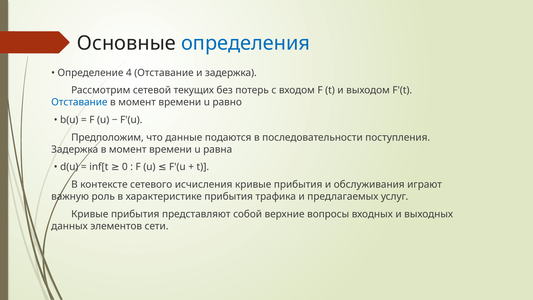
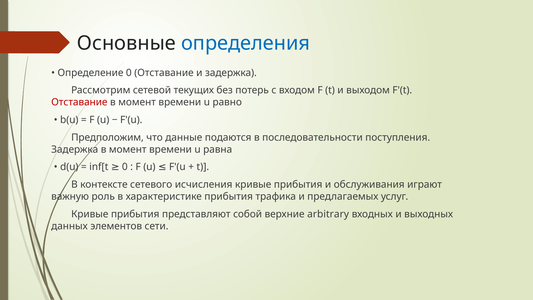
Определение 4: 4 -> 0 (129, 73)
Отставание colour: blue -> red (79, 102)
вопросы: вопросы -> arbitrary (328, 214)
